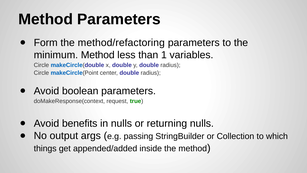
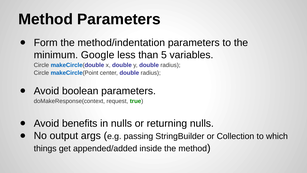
method/refactoring: method/refactoring -> method/indentation (121, 43)
minimum Method: Method -> Google (98, 55)
1: 1 -> 5 (164, 55)
